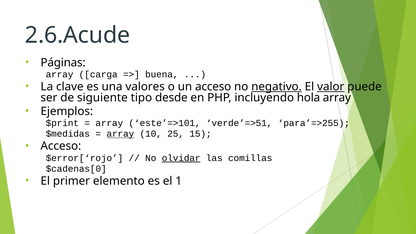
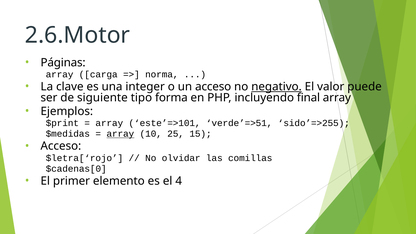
2.6.Acude: 2.6.Acude -> 2.6.Motor (78, 35)
buena: buena -> norma (162, 75)
valores: valores -> integer (145, 87)
valor underline: present -> none (331, 87)
desde: desde -> forma (171, 98)
hola: hola -> final (308, 98)
para’=>255: para’=>255 -> sido’=>255 (314, 123)
$error[‘rojo: $error[‘rojo -> $letra[‘rojo (84, 158)
olvidar underline: present -> none (181, 158)
1: 1 -> 4 (179, 181)
